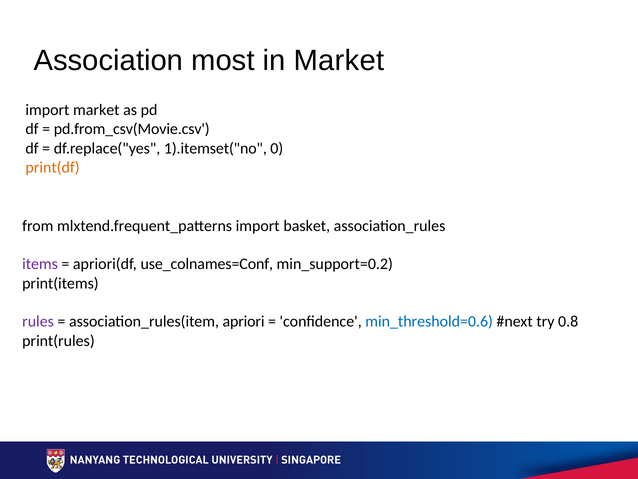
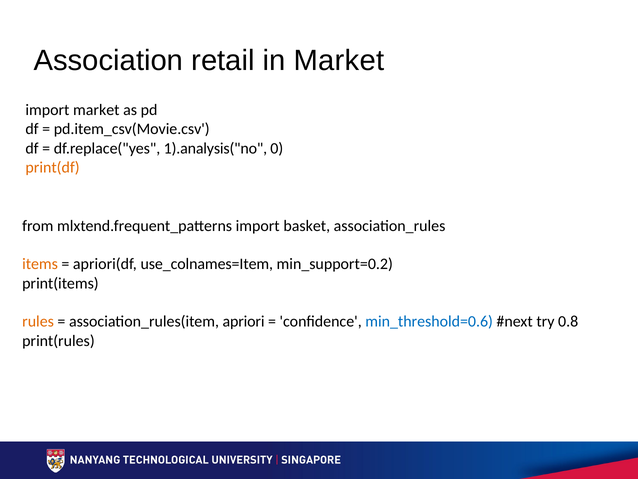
most: most -> retail (223, 61)
pd.from_csv(Movie.csv: pd.from_csv(Movie.csv -> pd.item_csv(Movie.csv (132, 129)
1).itemset("no: 1).itemset("no -> 1).analysis("no (215, 148)
items colour: purple -> orange (40, 264)
use_colnames=Conf: use_colnames=Conf -> use_colnames=Item (207, 264)
rules colour: purple -> orange (38, 321)
